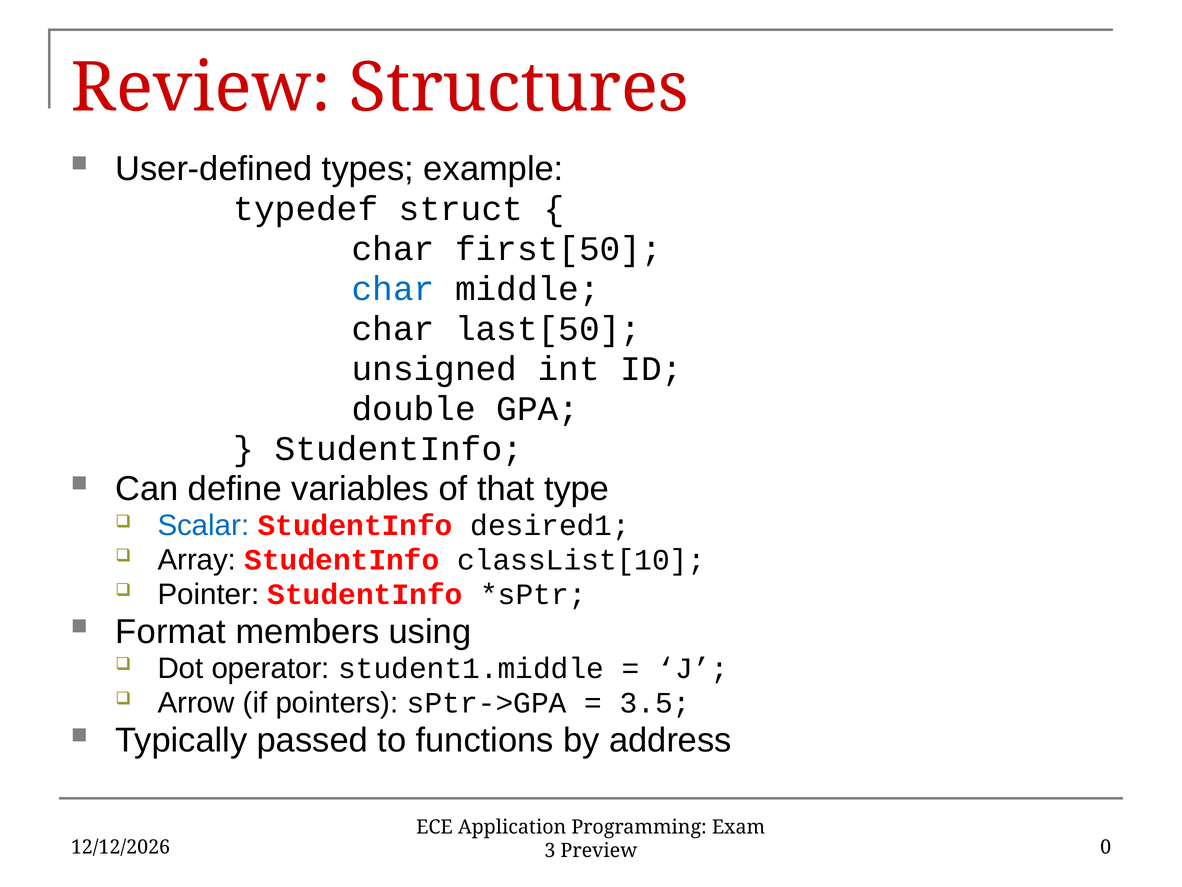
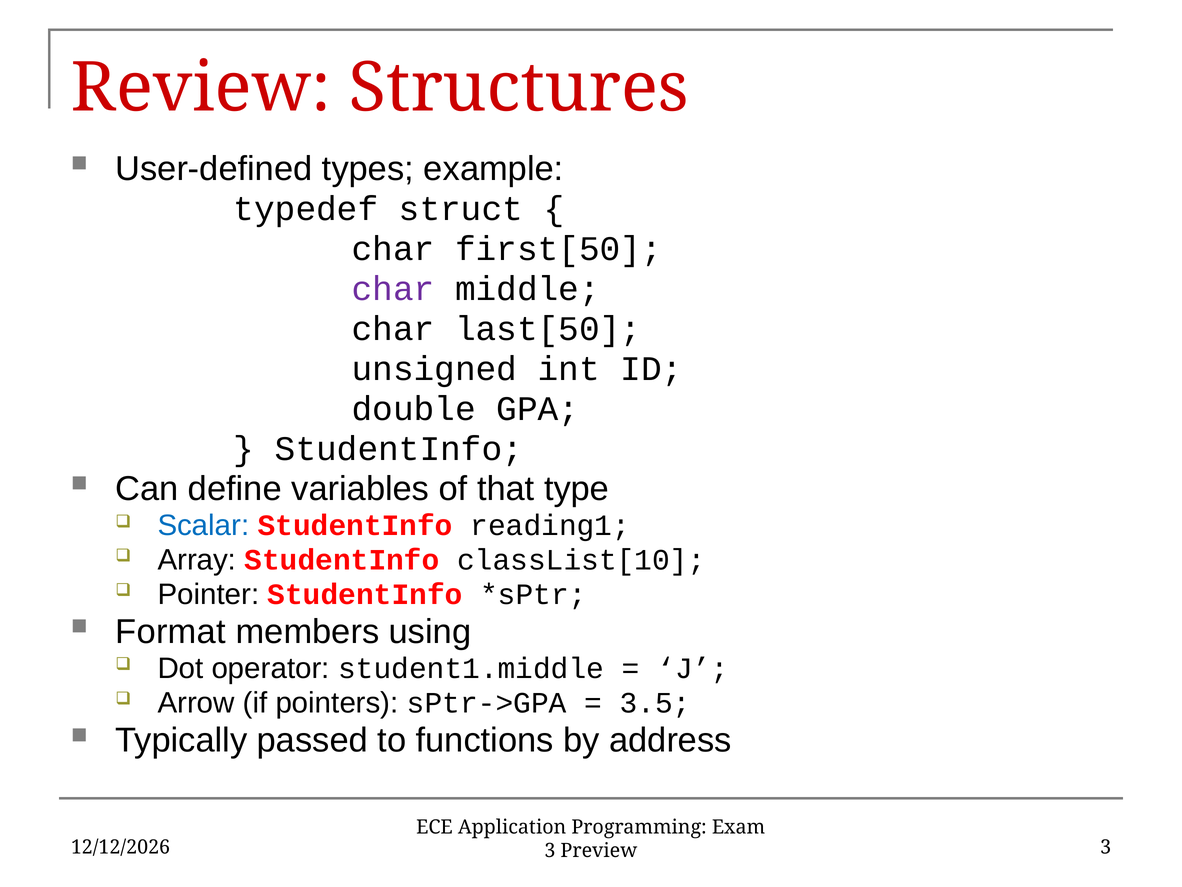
char colour: blue -> purple (393, 289)
desired1: desired1 -> reading1 (550, 525)
Preview 0: 0 -> 3 (1106, 847)
